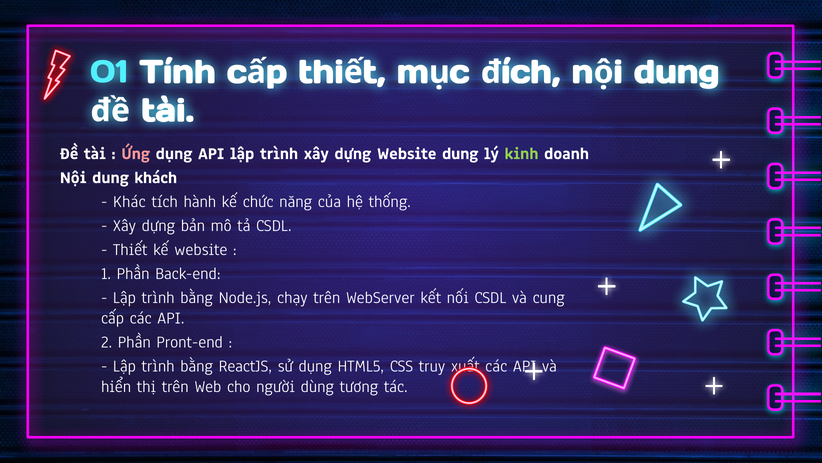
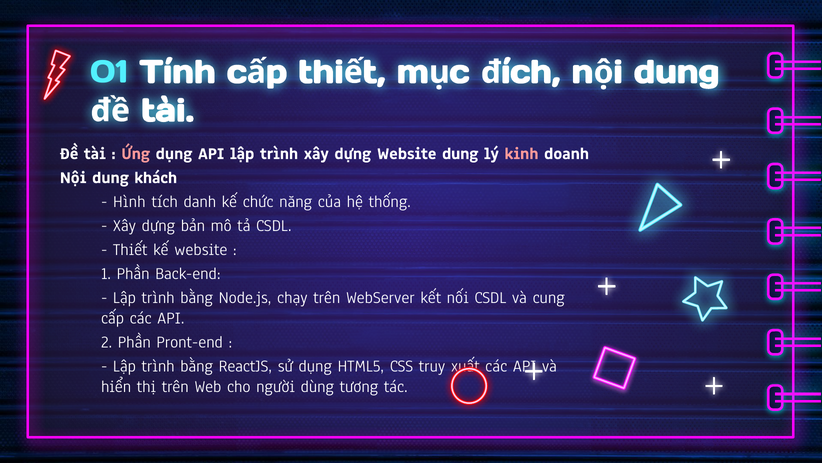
kinh colour: light green -> pink (521, 153)
Khác: Khác -> Hình (129, 201)
hành: hành -> danh (200, 201)
